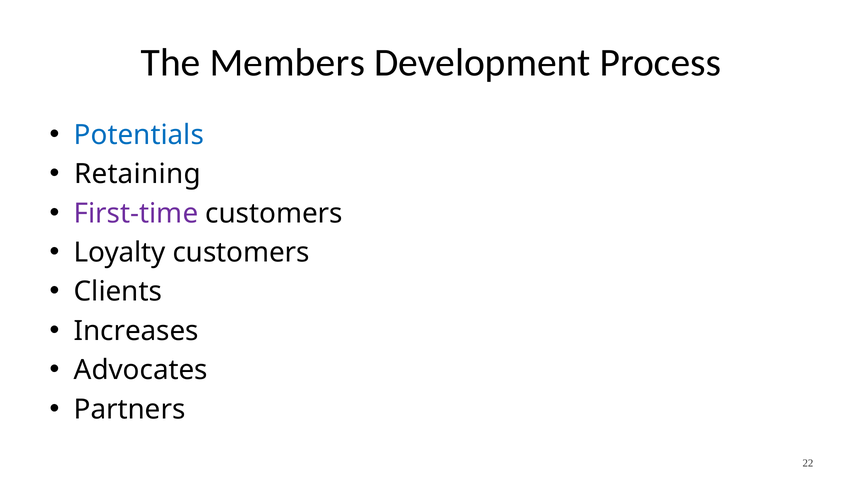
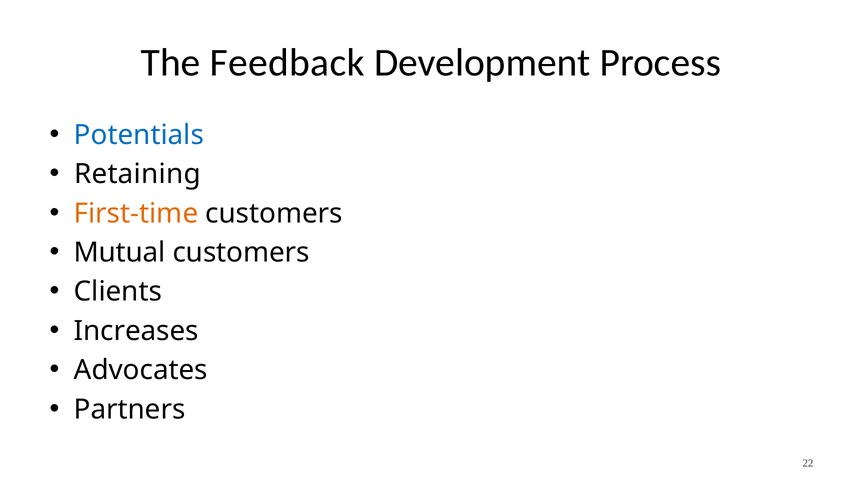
Members: Members -> Feedback (287, 63)
First-time colour: purple -> orange (136, 214)
Loyalty: Loyalty -> Mutual (120, 253)
